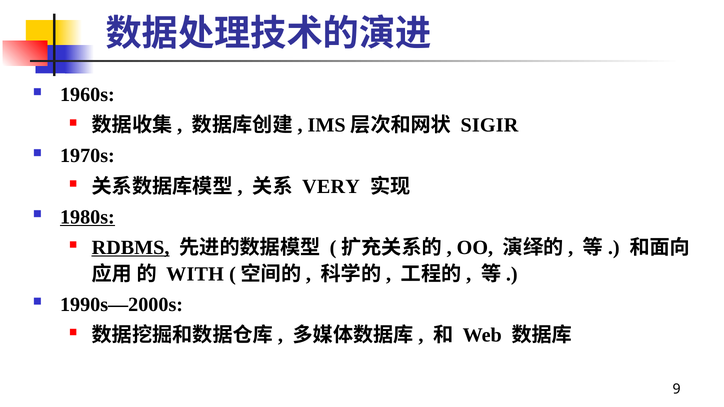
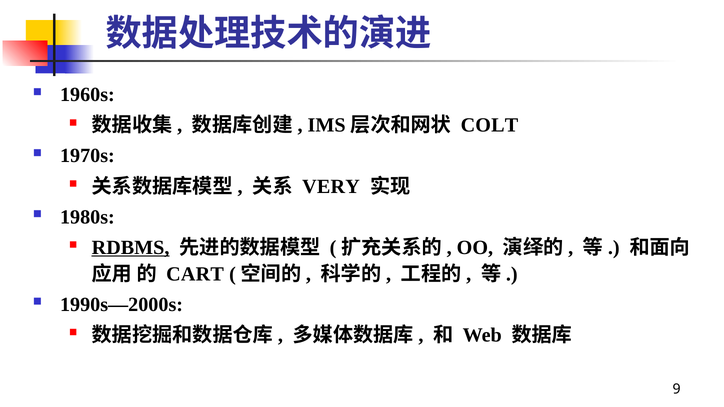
SIGIR: SIGIR -> COLT (489, 125)
1980s underline: present -> none (87, 217)
WITH: WITH -> CART (195, 274)
